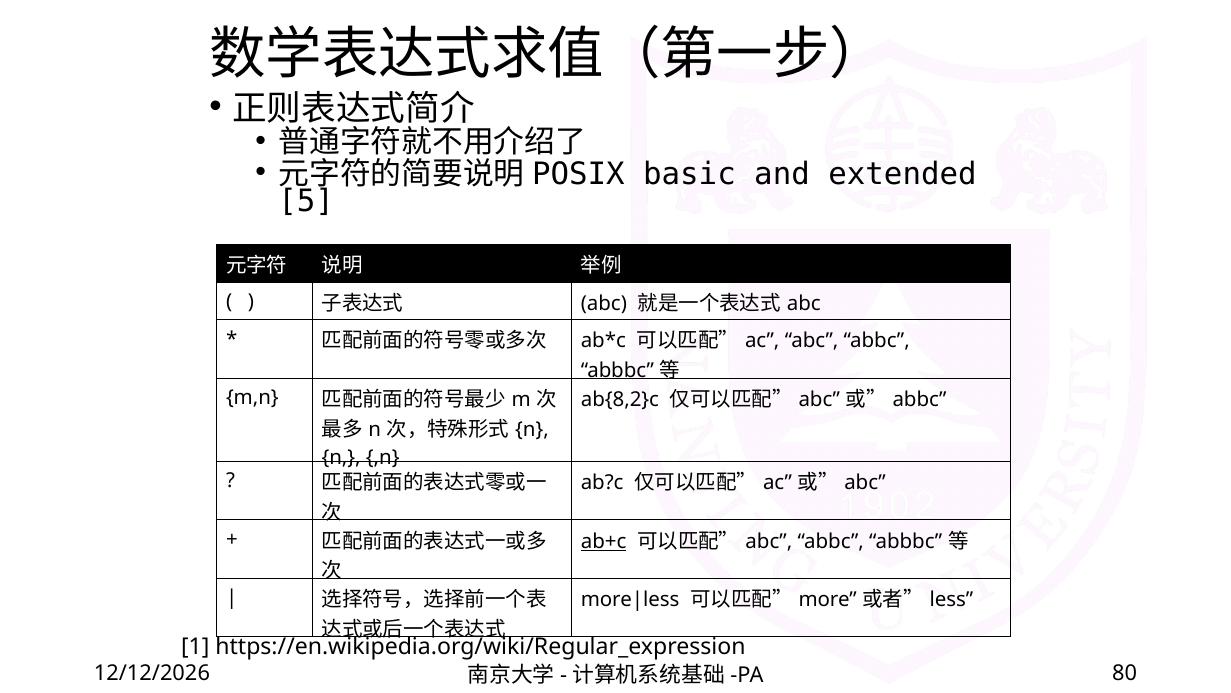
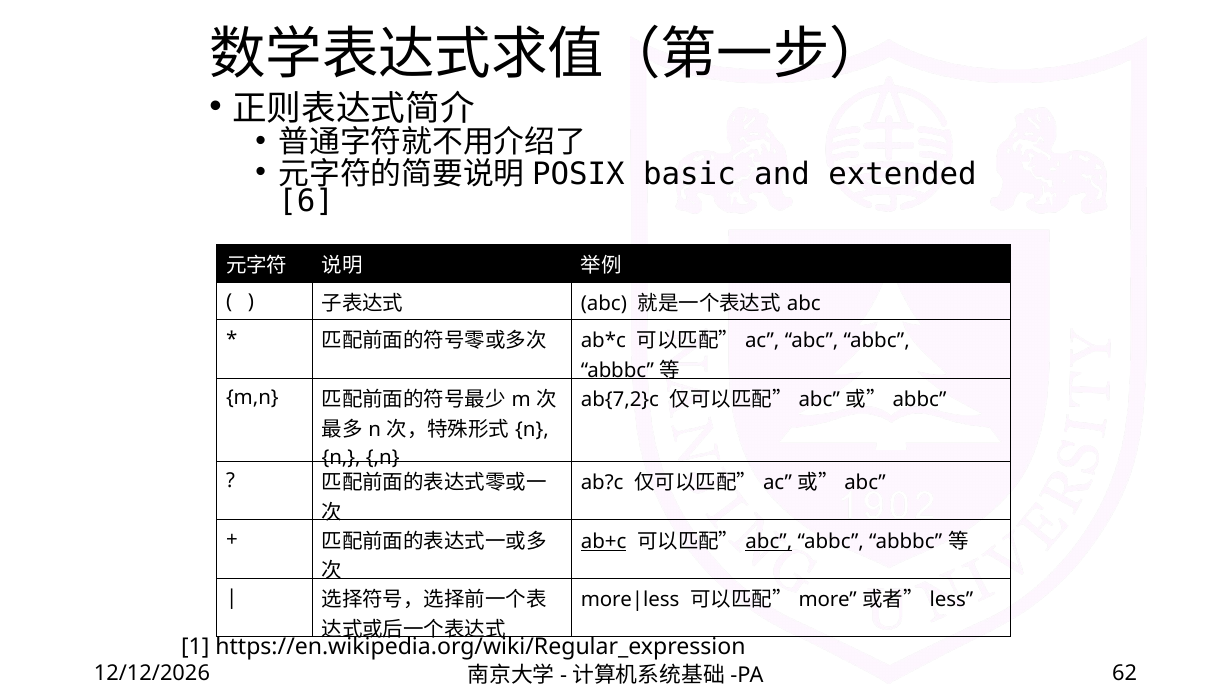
5: 5 -> 6 (306, 201)
ab{8,2}c: ab{8,2}c -> ab{7,2}c (620, 399)
abc underline: none -> present (769, 541)
80: 80 -> 62 (1125, 673)
